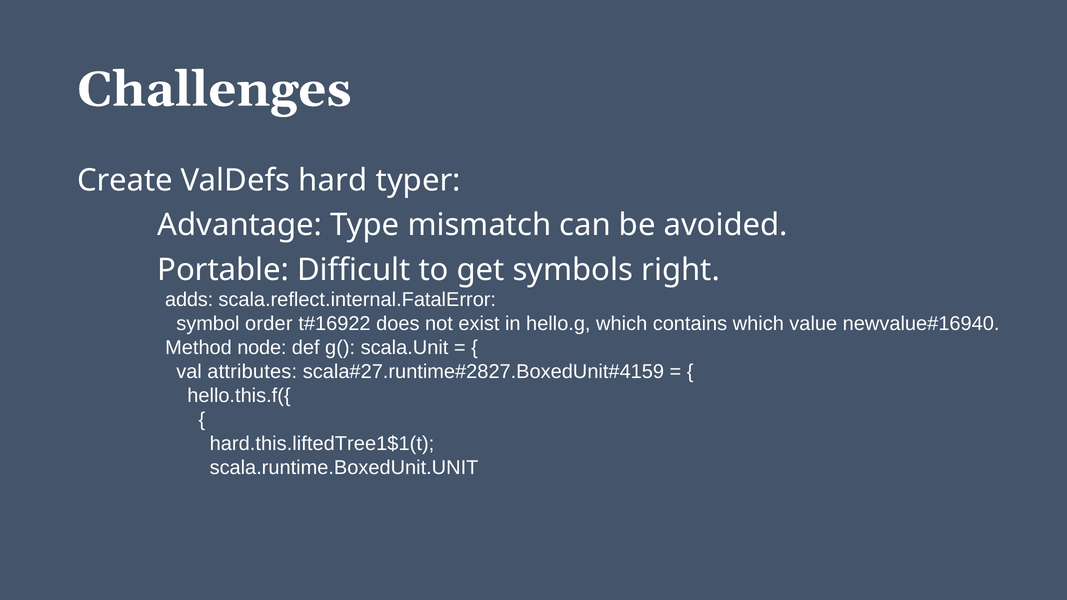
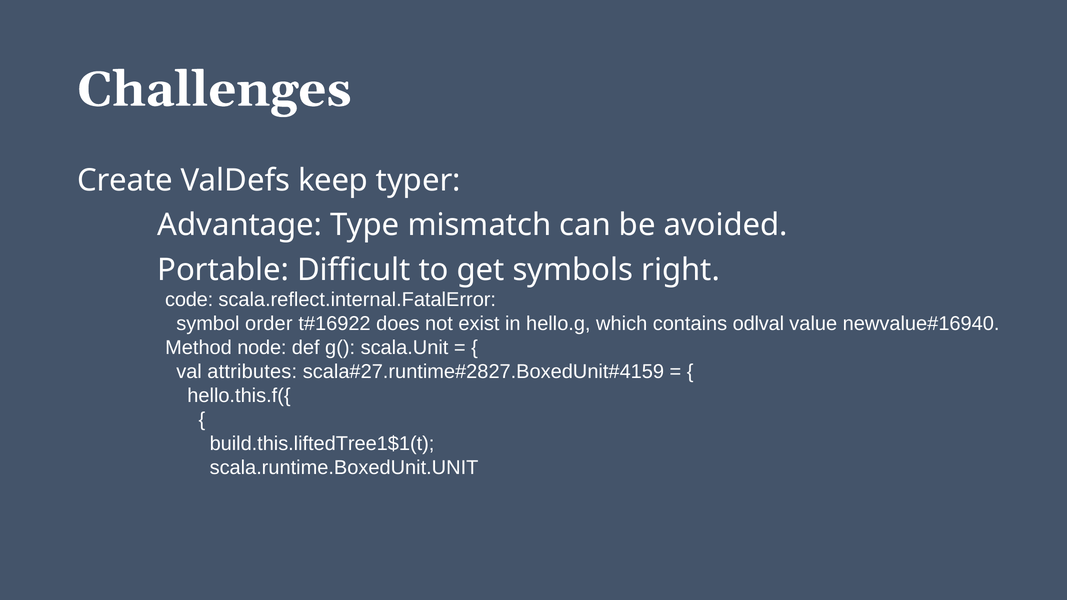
hard: hard -> keep (333, 180)
adds: adds -> code (189, 300)
contains which: which -> odlval (758, 324)
hard.this.liftedTree1$1(t: hard.this.liftedTree1$1(t -> build.this.liftedTree1$1(t (322, 444)
